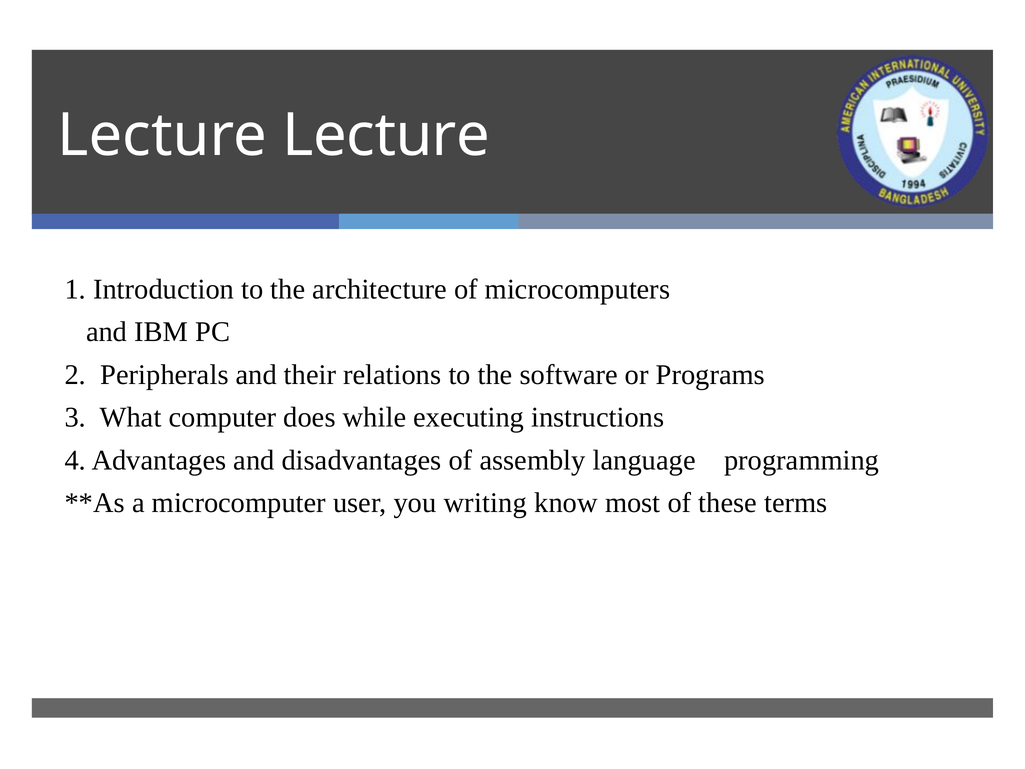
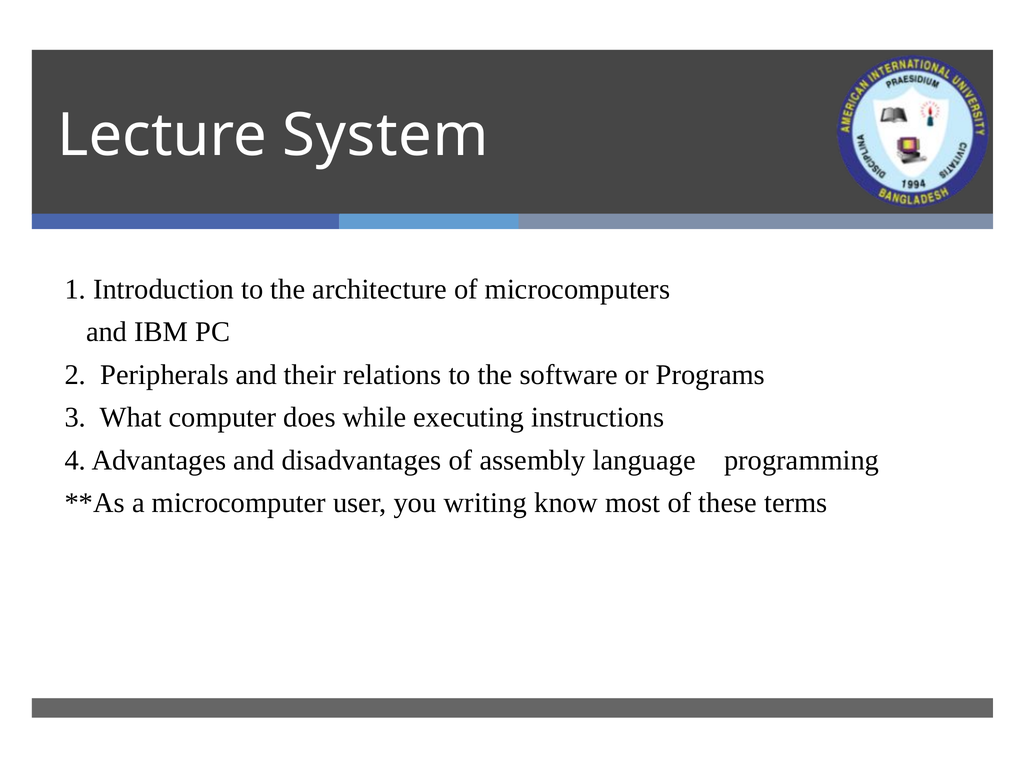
Lecture Lecture: Lecture -> System (386, 135)
